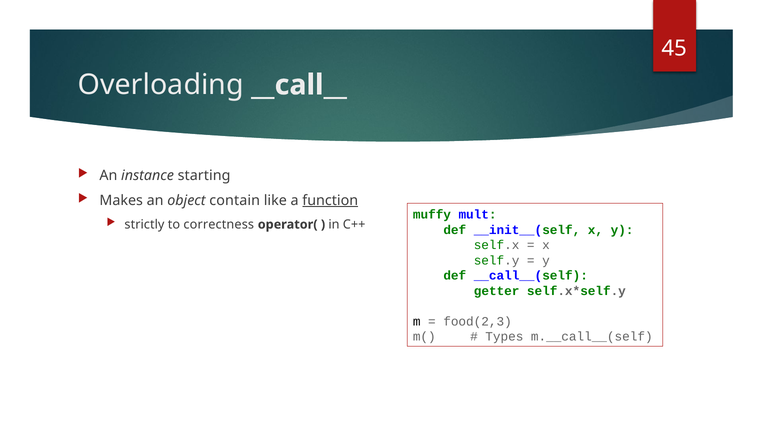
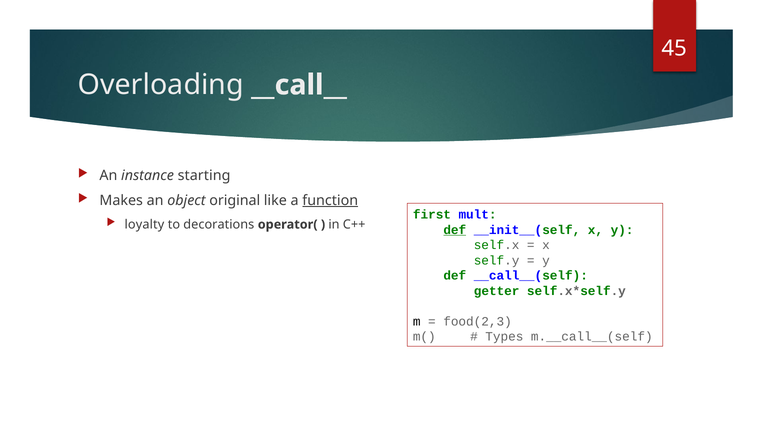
contain: contain -> original (235, 200)
muffy: muffy -> first (432, 215)
strictly: strictly -> loyalty (144, 225)
correctness: correctness -> decorations (219, 225)
def underline: none -> present (455, 230)
